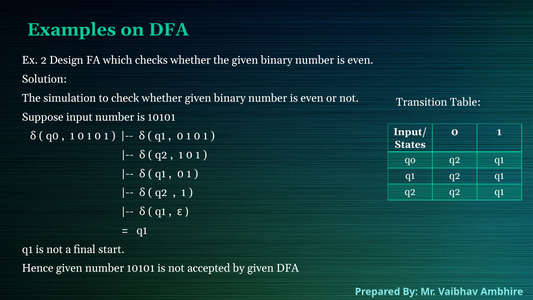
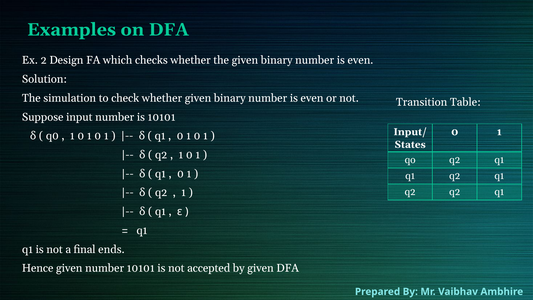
start: start -> ends (111, 249)
